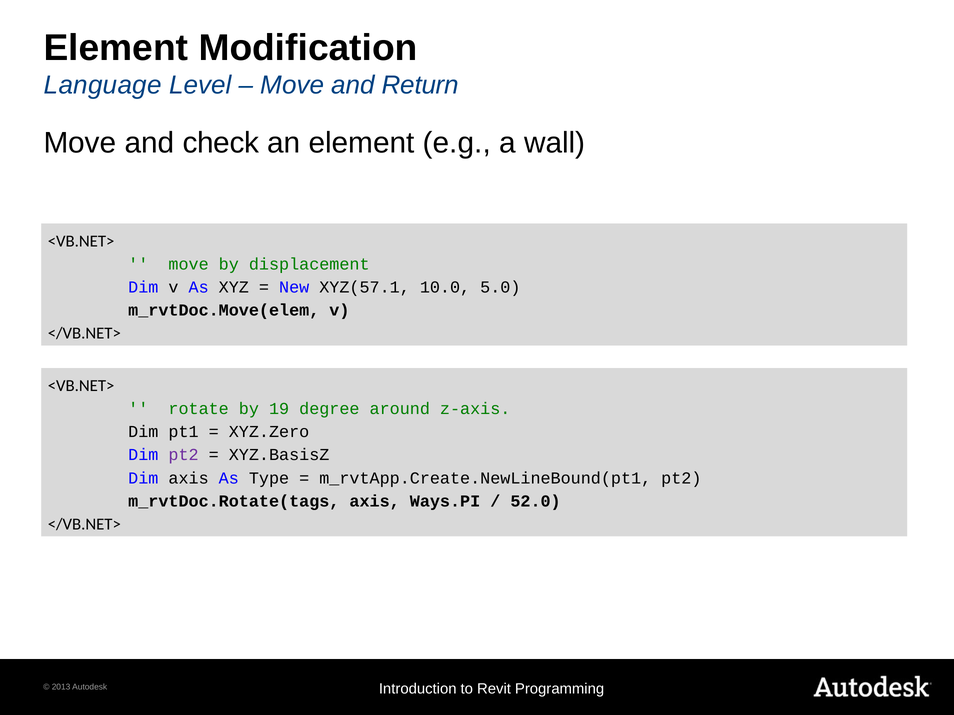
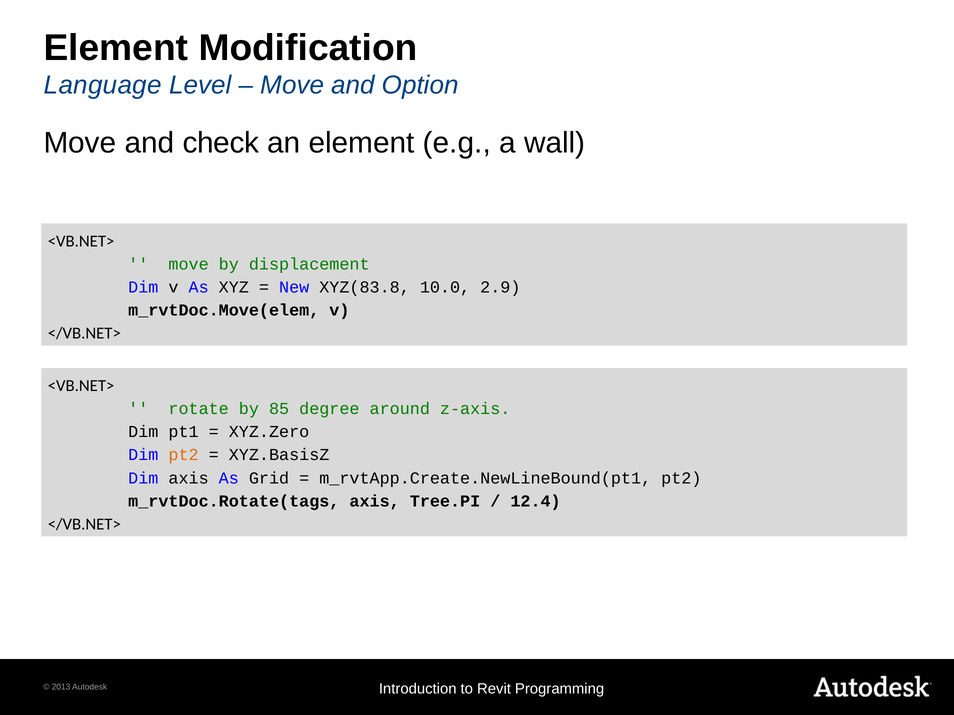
Return: Return -> Option (420, 85)
XYZ(57.1: XYZ(57.1 -> XYZ(83.8 (365, 287)
5.0: 5.0 -> 2.9 (500, 287)
19: 19 -> 85 (279, 409)
pt2 colour: purple -> orange (184, 455)
Type: Type -> Grid (269, 478)
Ways.PI: Ways.PI -> Tree.PI (445, 501)
52.0: 52.0 -> 12.4 (536, 501)
